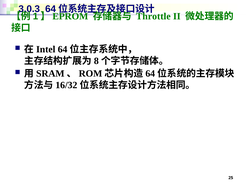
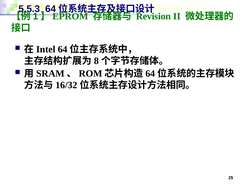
3.0.3: 3.0.3 -> 5.5.3 (29, 9)
Throttle: Throttle -> Revision (153, 16)
